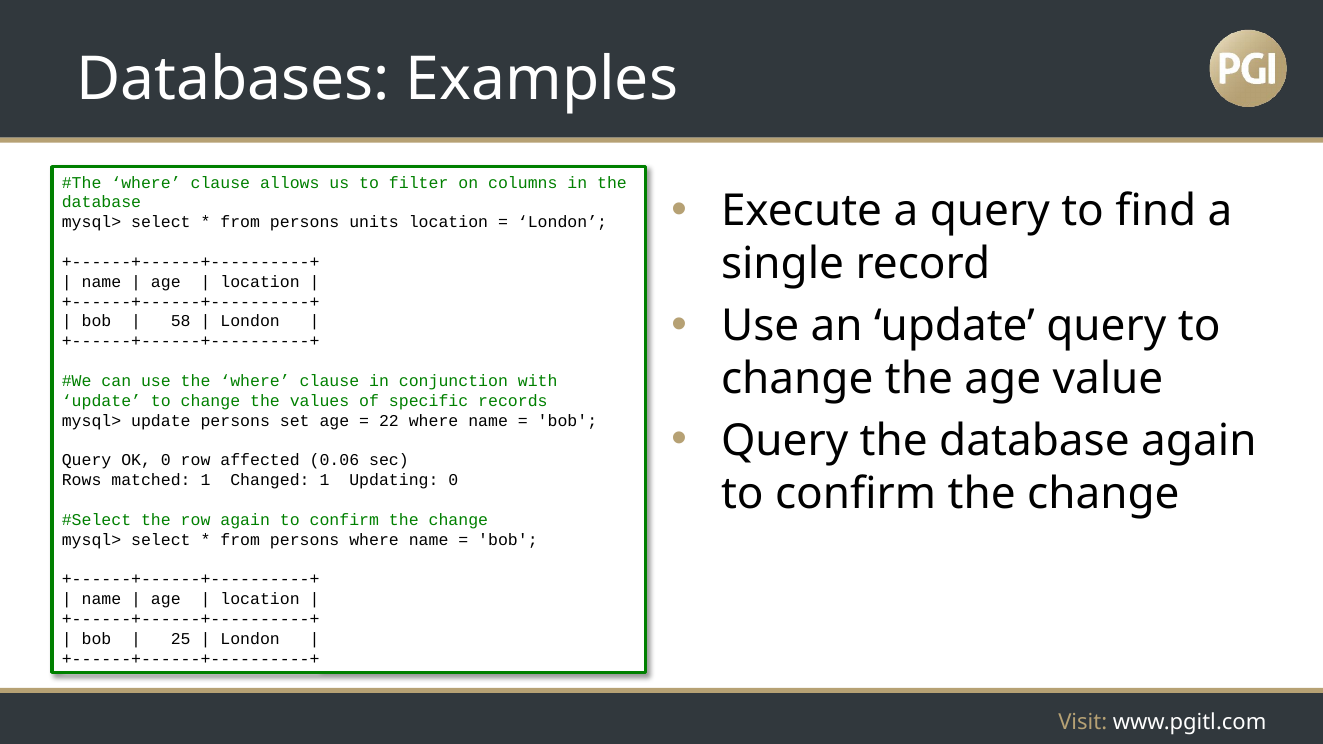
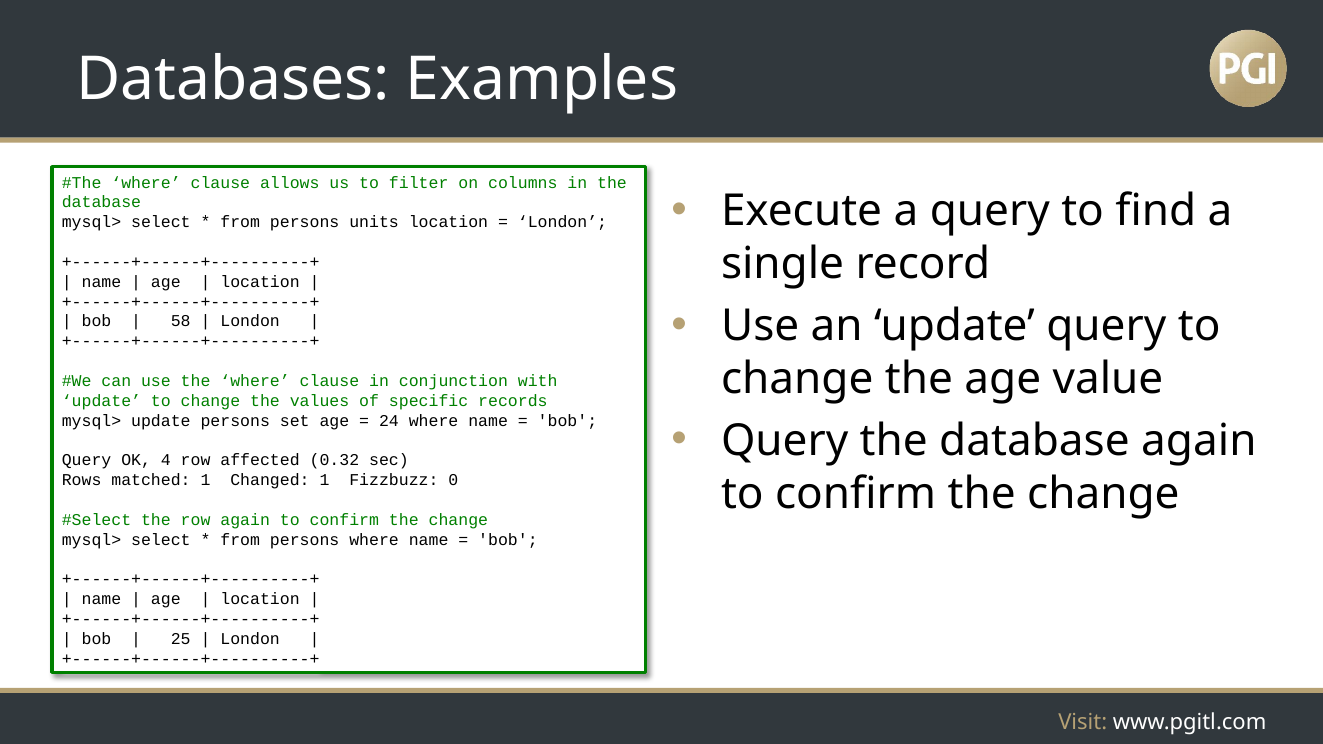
22: 22 -> 24 (389, 421)
OK 0: 0 -> 4 (166, 460)
0.06: 0.06 -> 0.32 (334, 460)
Updating: Updating -> Fizzbuzz (394, 480)
